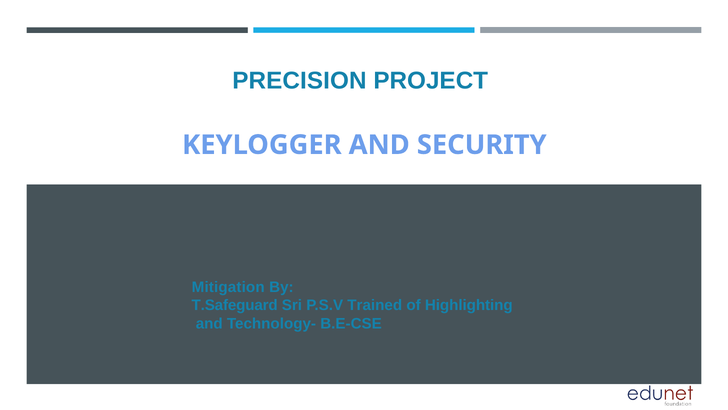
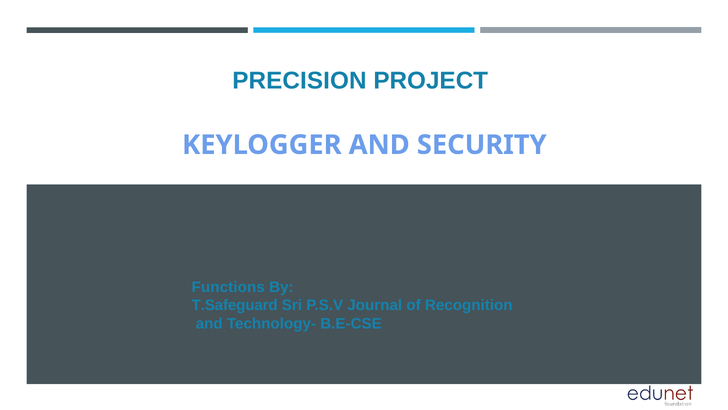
Mitigation: Mitigation -> Functions (228, 287)
Trained: Trained -> Journal (375, 305)
Highlighting: Highlighting -> Recognition (469, 305)
